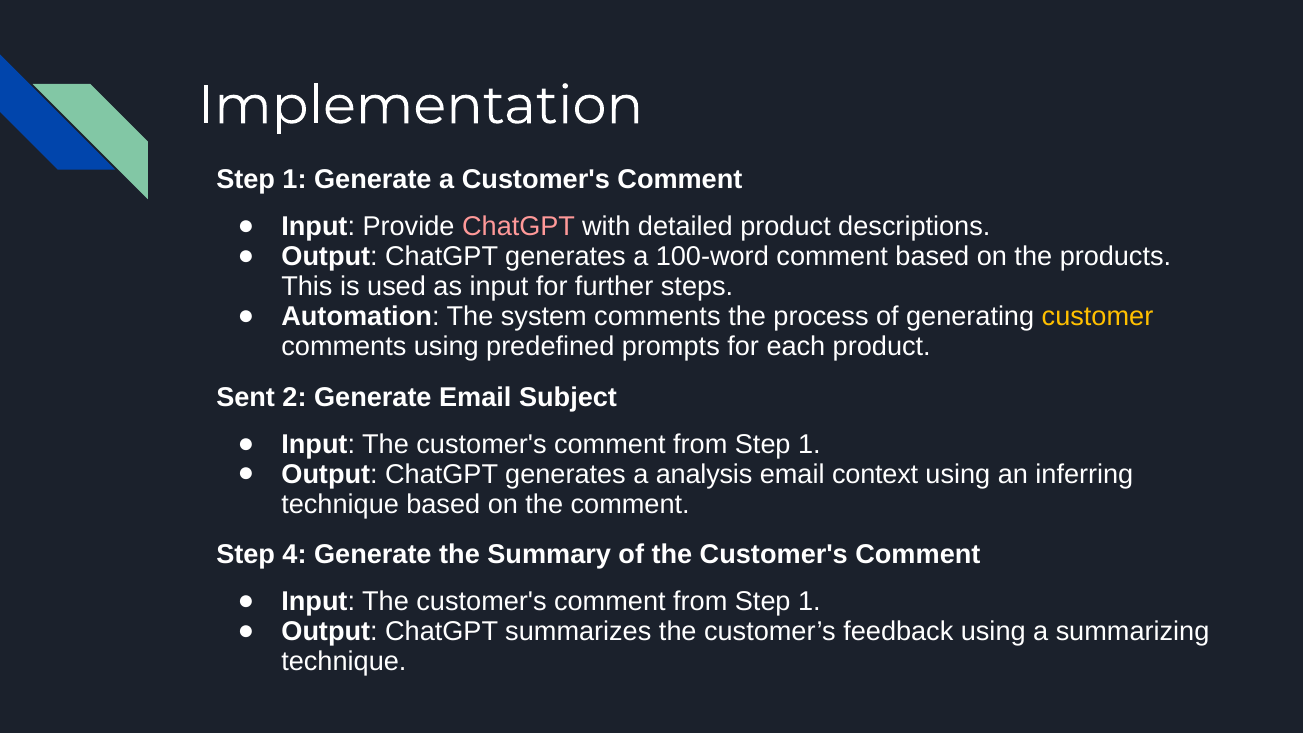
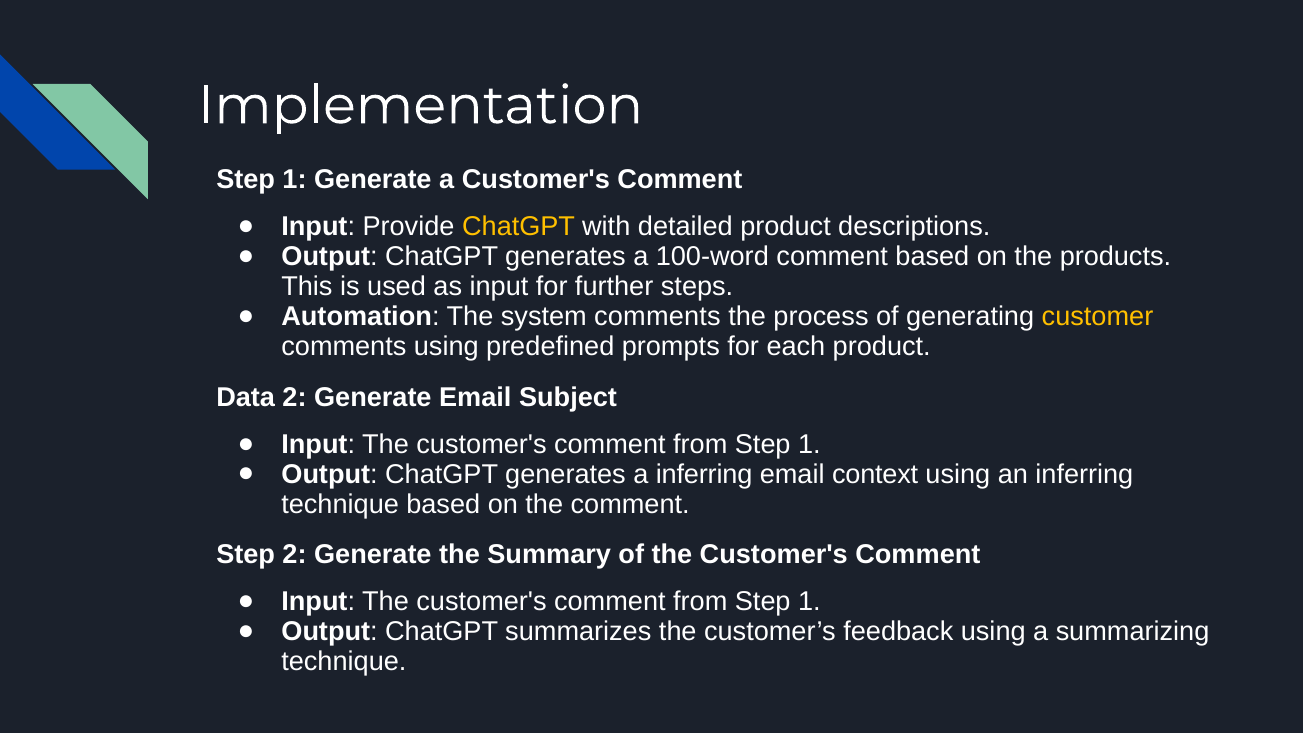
ChatGPT colour: pink -> yellow (519, 227)
Sent: Sent -> Data (246, 397)
a analysis: analysis -> inferring (704, 474)
Step 4: 4 -> 2 (295, 554)
